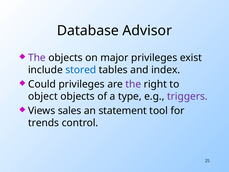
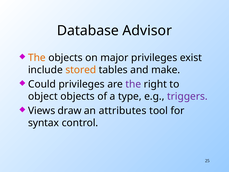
The colour: purple -> orange (37, 58)
stored colour: blue -> orange (81, 70)
index: index -> make (166, 70)
sales: sales -> draw (70, 111)
statement: statement -> attributes (123, 111)
trends: trends -> syntax (44, 123)
